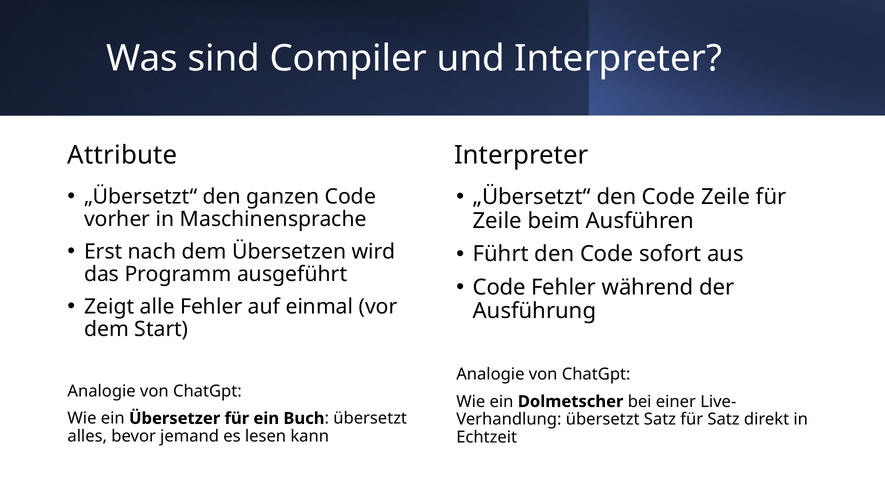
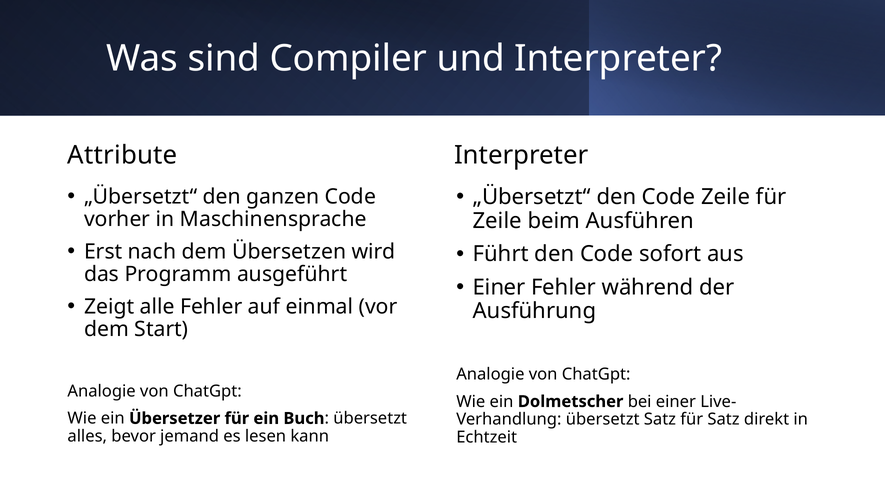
Code: Code -> Einer (499, 287)
